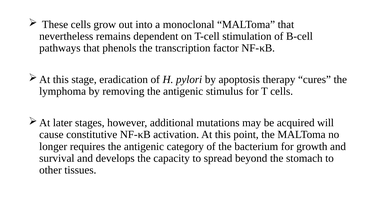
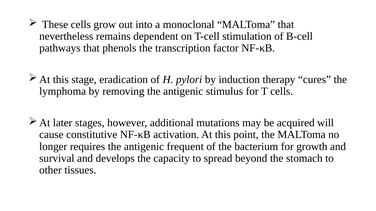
apoptosis: apoptosis -> induction (239, 80)
category: category -> frequent (185, 147)
